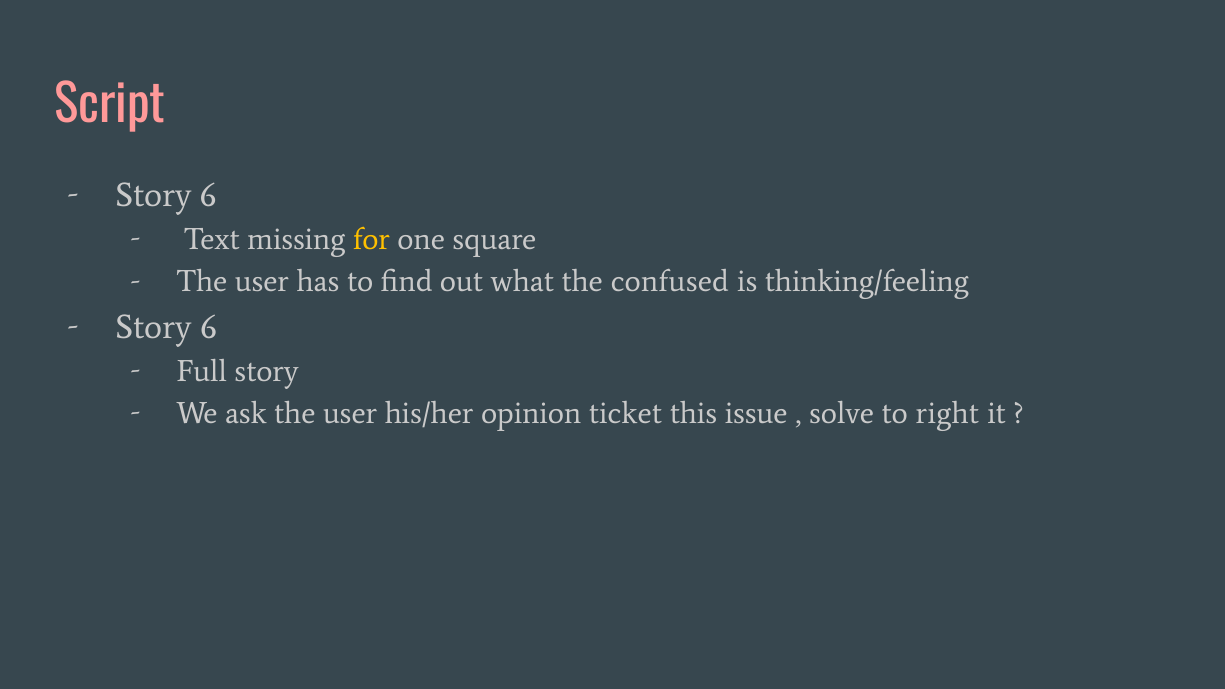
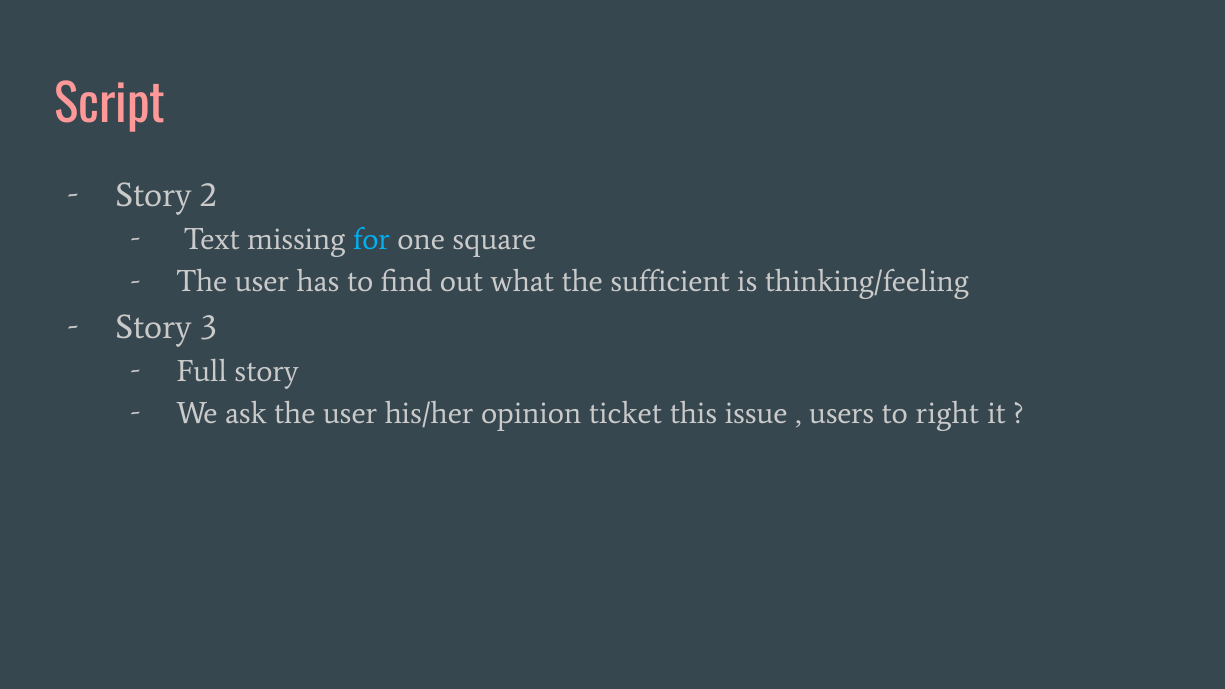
6: 6 -> 2 (208, 196)
for colour: yellow -> light blue (371, 240)
confused: confused -> sufficient (670, 282)
6: 6 -> 3 (209, 327)
solve: solve -> users (842, 413)
